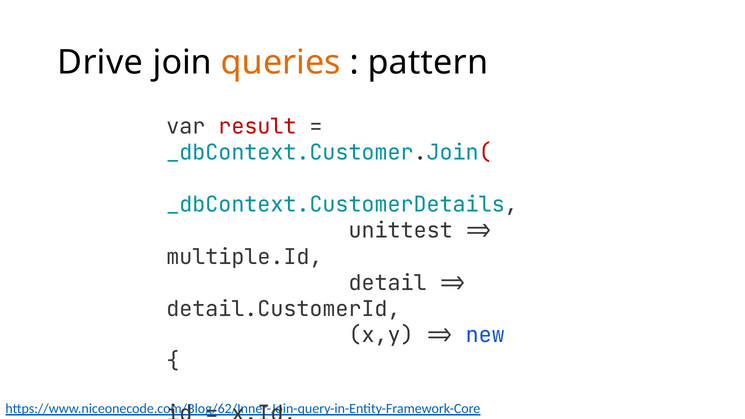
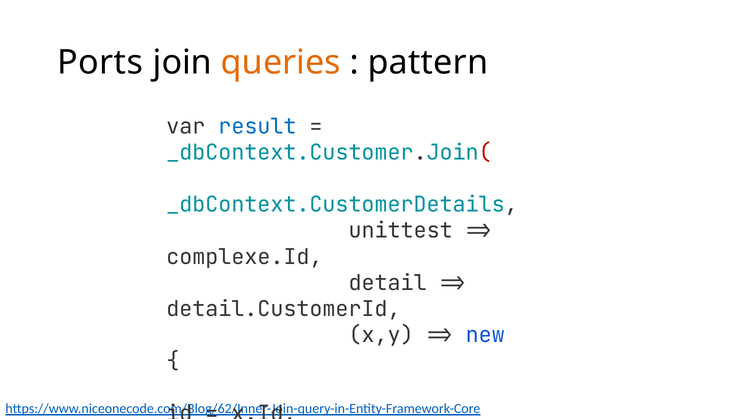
Drive: Drive -> Ports (100, 63)
result colour: red -> blue (257, 126)
multiple.Id: multiple.Id -> complexe.Id (244, 257)
